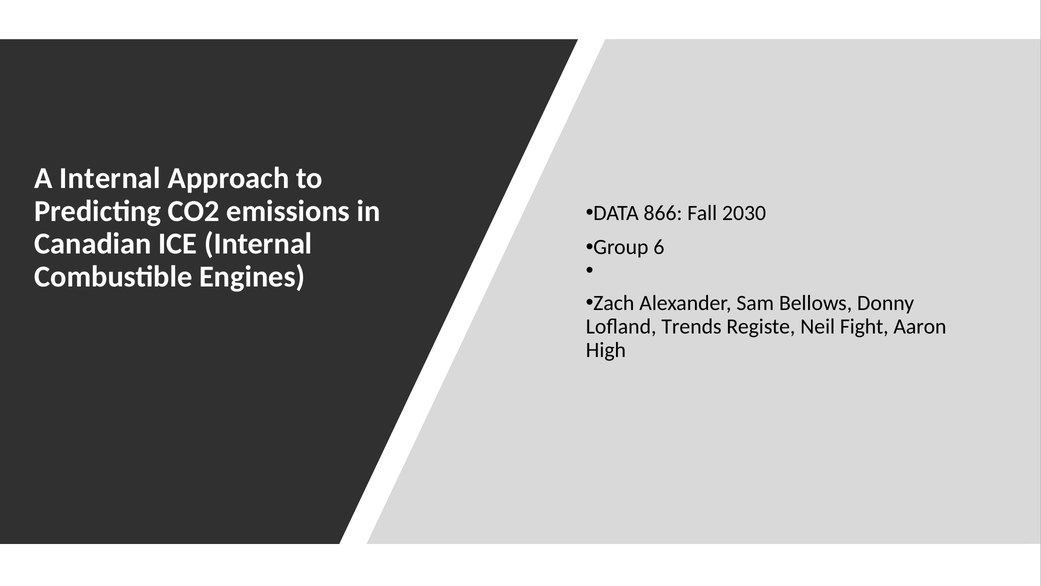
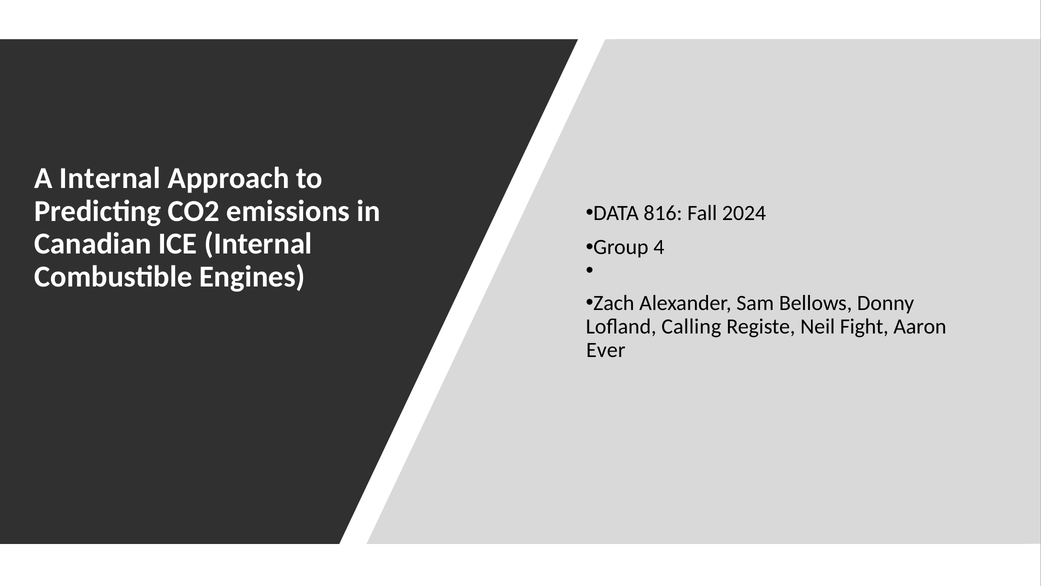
866: 866 -> 816 (663, 213)
2030: 2030 -> 2024 (744, 213)
6: 6 -> 4 (659, 247)
Trends: Trends -> Calling (691, 326)
High: High -> Ever (606, 350)
